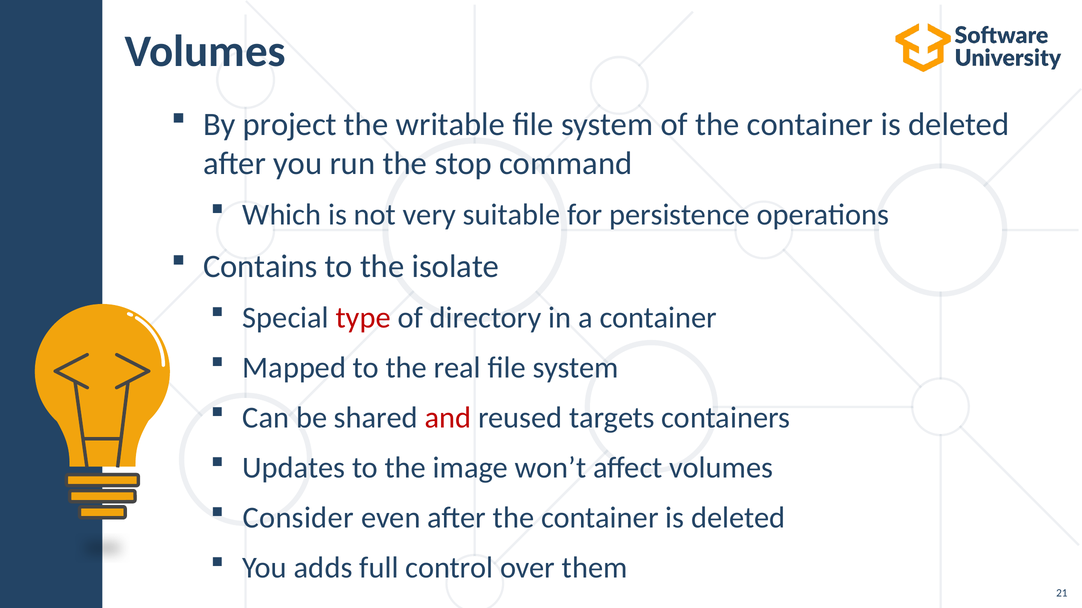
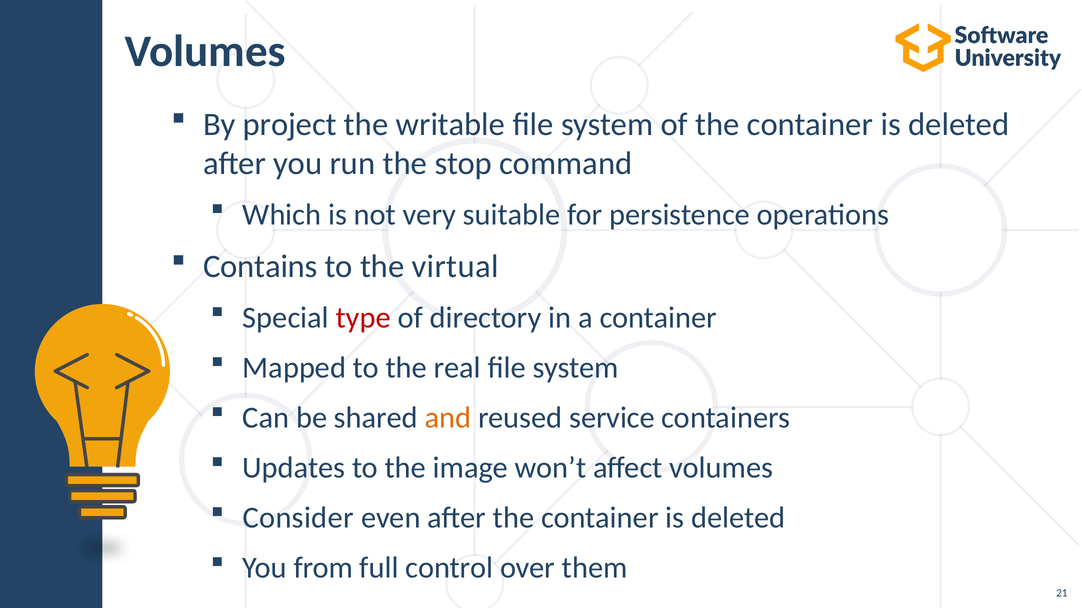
isolate: isolate -> virtual (455, 267)
and colour: red -> orange (448, 418)
targets: targets -> service (612, 418)
adds: adds -> from (323, 568)
